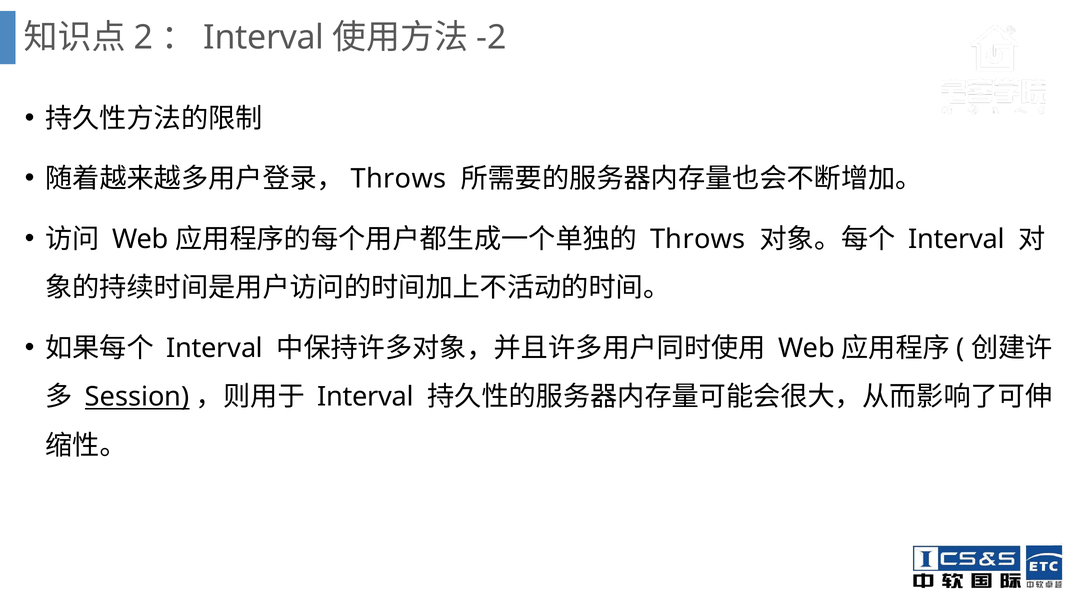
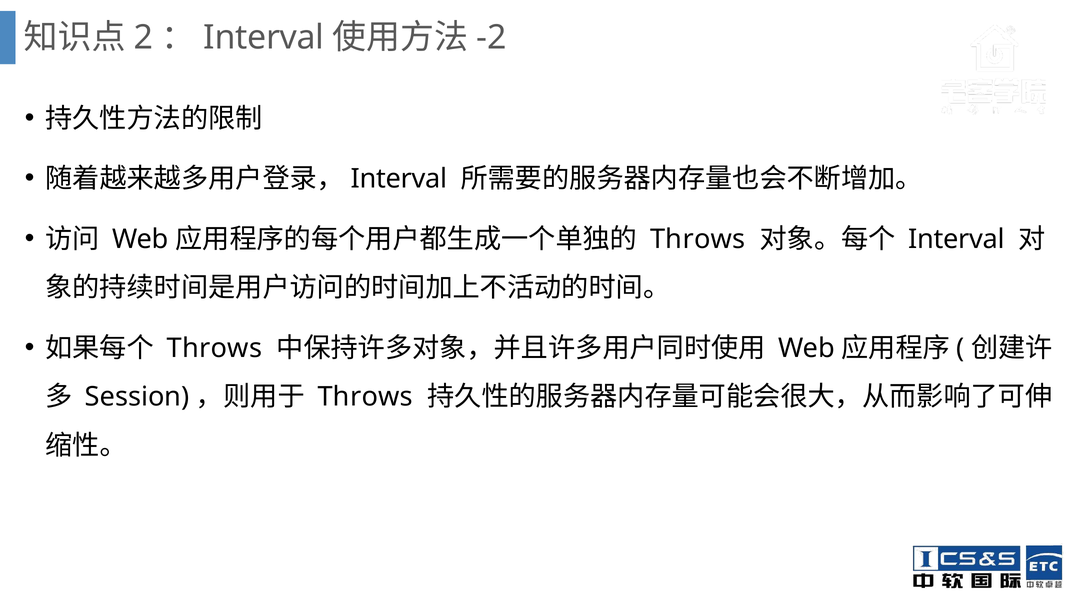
Throws: Throws -> Interval (399, 179)
Interval: Interval -> Throws (214, 348)
Session underline: present -> none (137, 397)
Interval: Interval -> Throws (365, 397)
